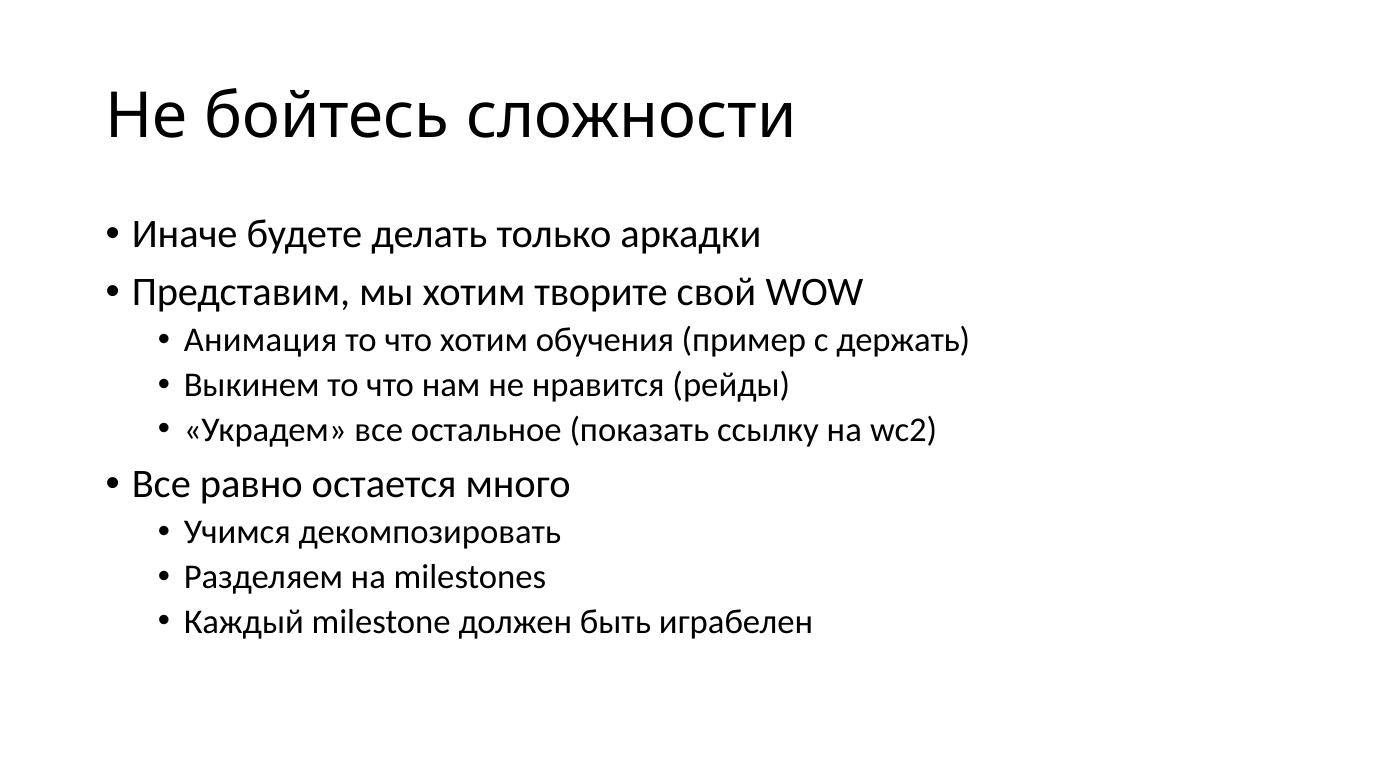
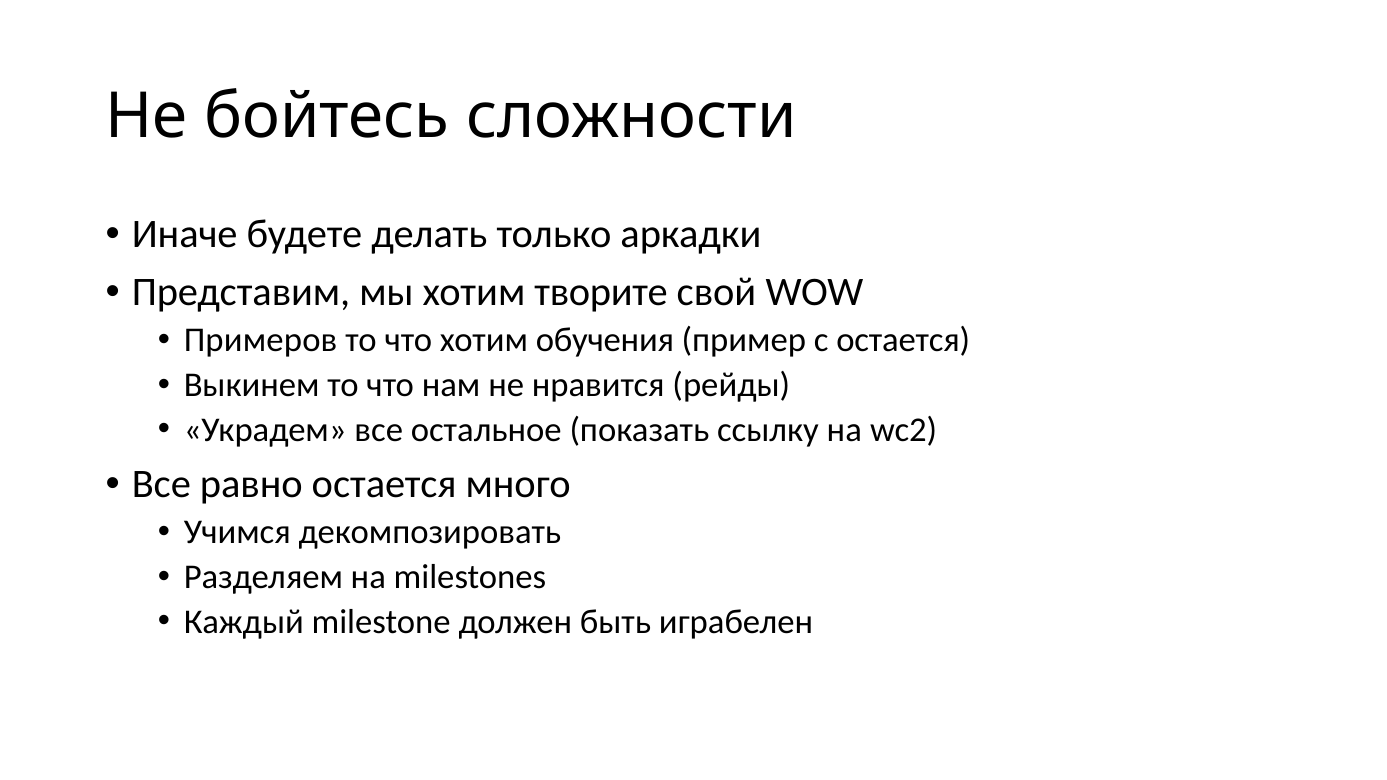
Анимация: Анимация -> Примеров (261, 340)
с держать: держать -> остается (903, 340)
